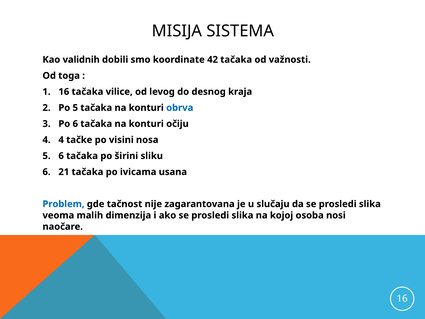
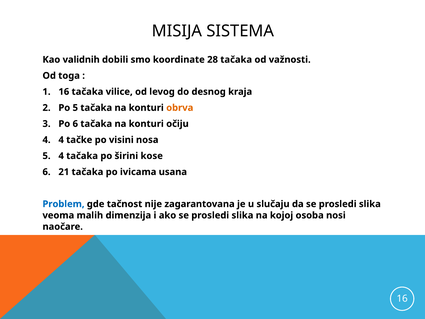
42: 42 -> 28 (213, 60)
obrva colour: blue -> orange (180, 108)
5 6: 6 -> 4 (61, 156)
sliku: sliku -> kose (152, 156)
